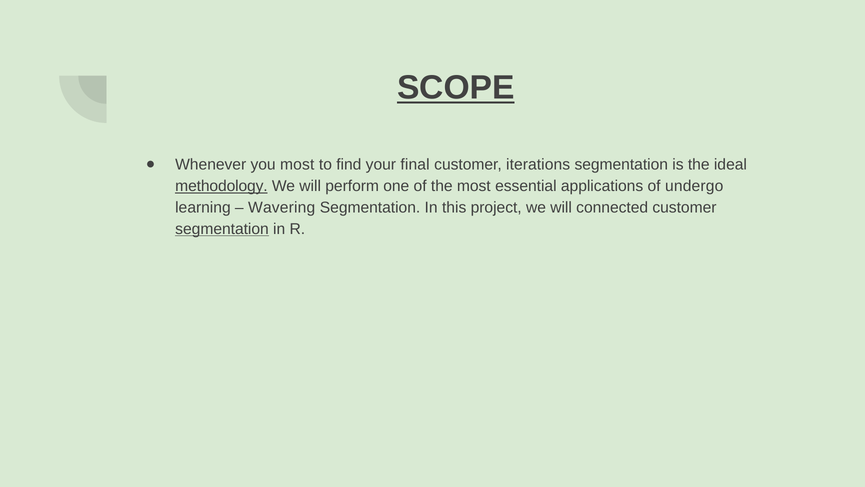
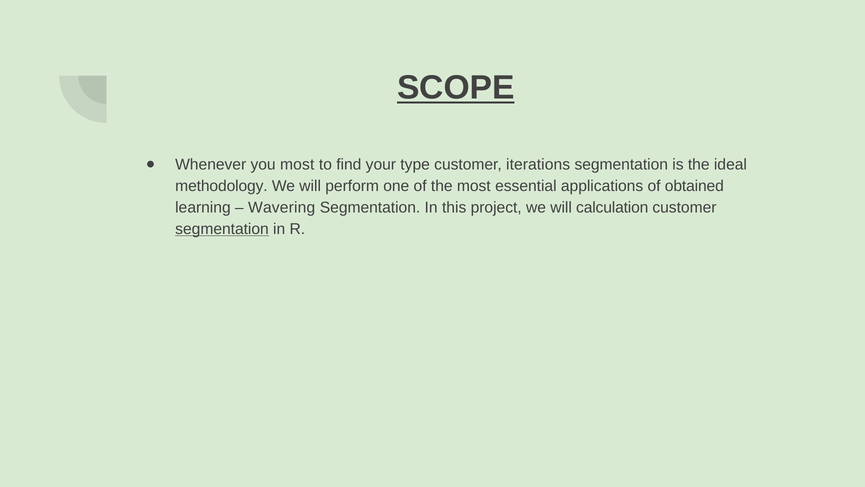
final: final -> type (415, 164)
methodology underline: present -> none (221, 186)
undergo: undergo -> obtained (694, 186)
connected: connected -> calculation (612, 207)
